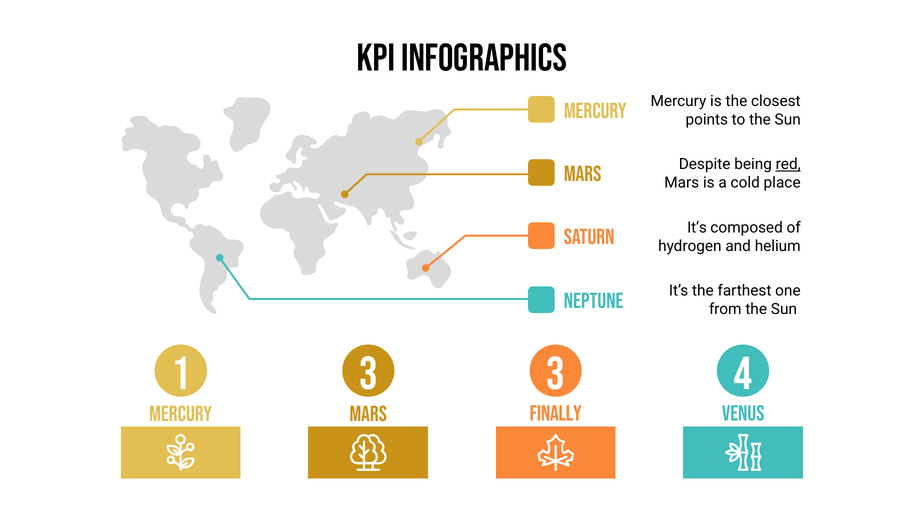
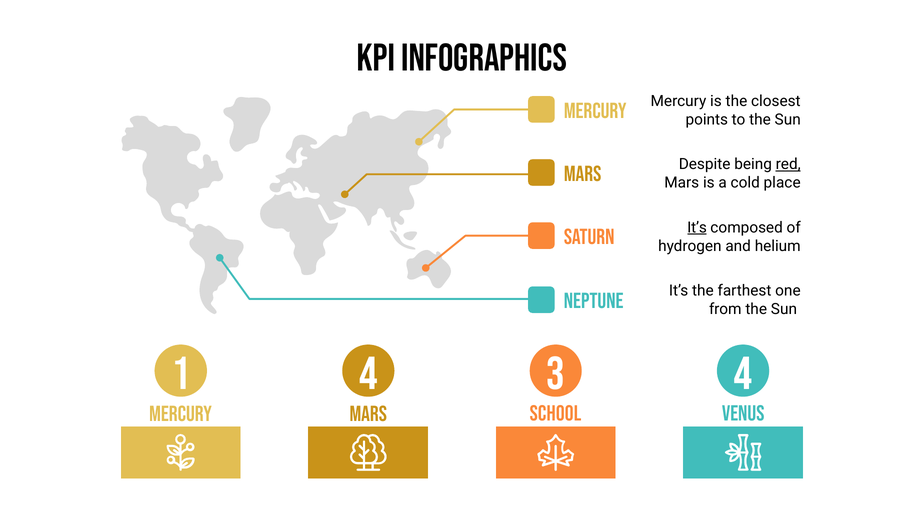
It’s underline: none -> present (697, 227)
1 3: 3 -> 4 (368, 374)
Finally: Finally -> School (555, 413)
